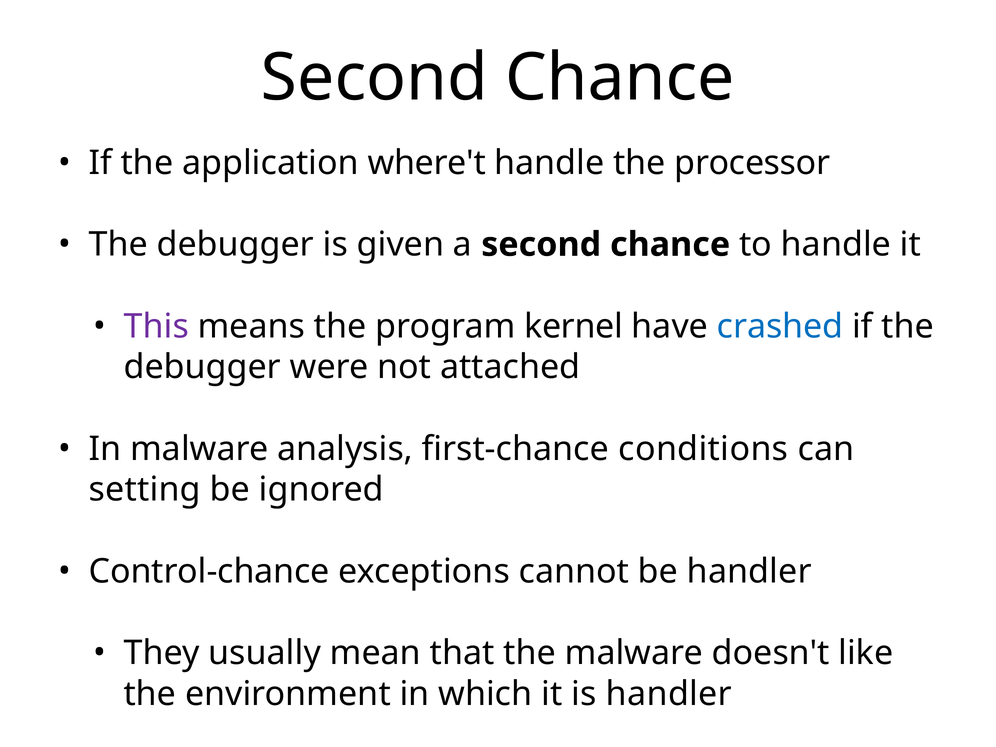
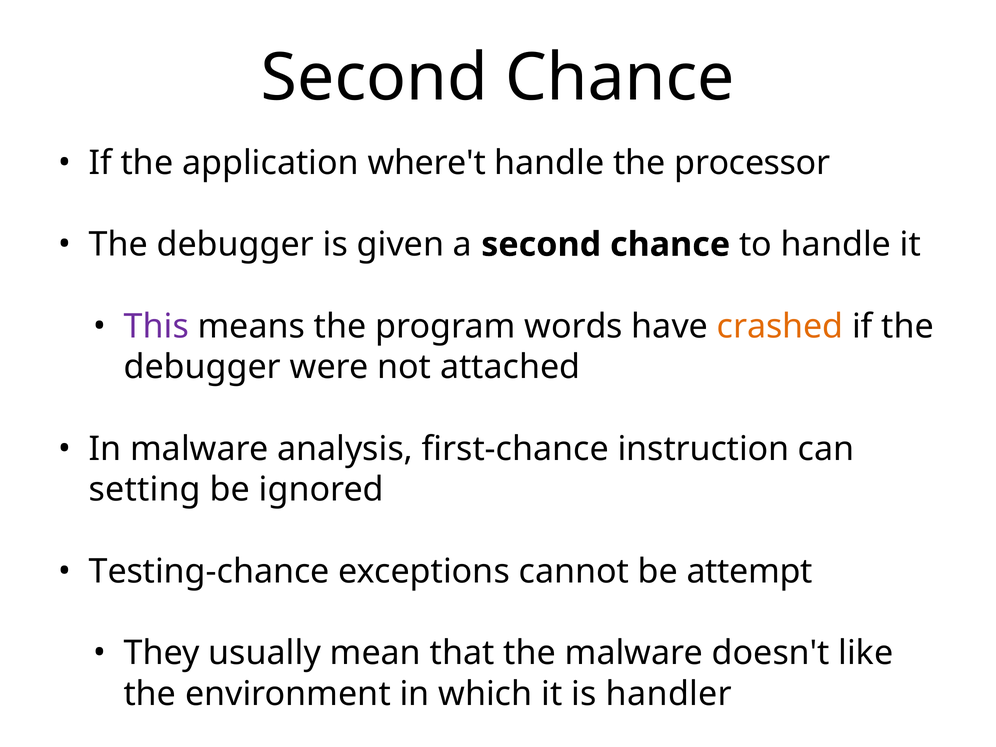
kernel: kernel -> words (574, 326)
crashed colour: blue -> orange (780, 326)
conditions: conditions -> instruction (704, 449)
Control-chance: Control-chance -> Testing-chance (209, 571)
be handler: handler -> attempt (750, 571)
